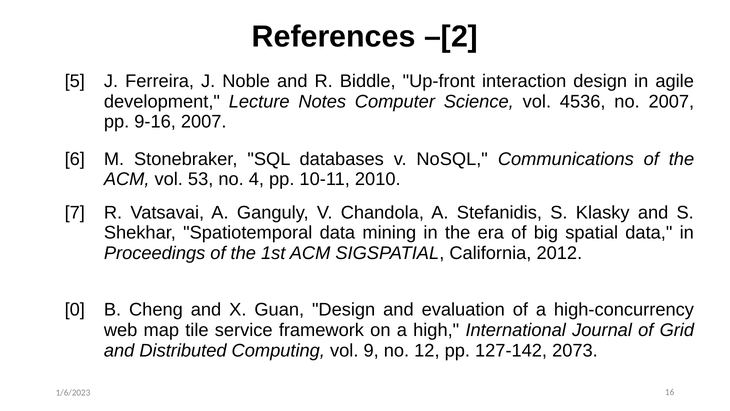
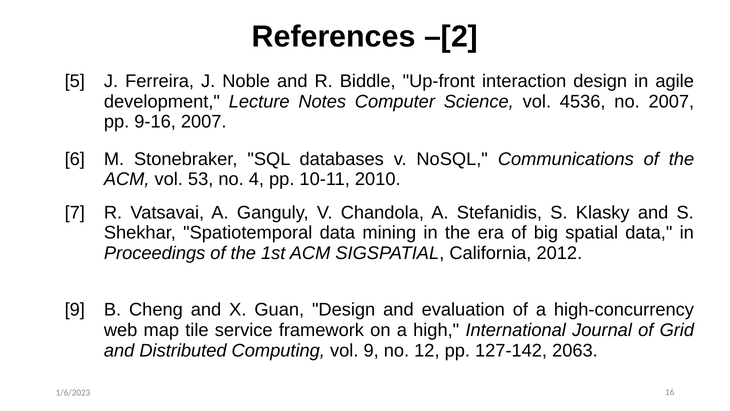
0: 0 -> 9 (75, 310)
2073: 2073 -> 2063 (575, 350)
